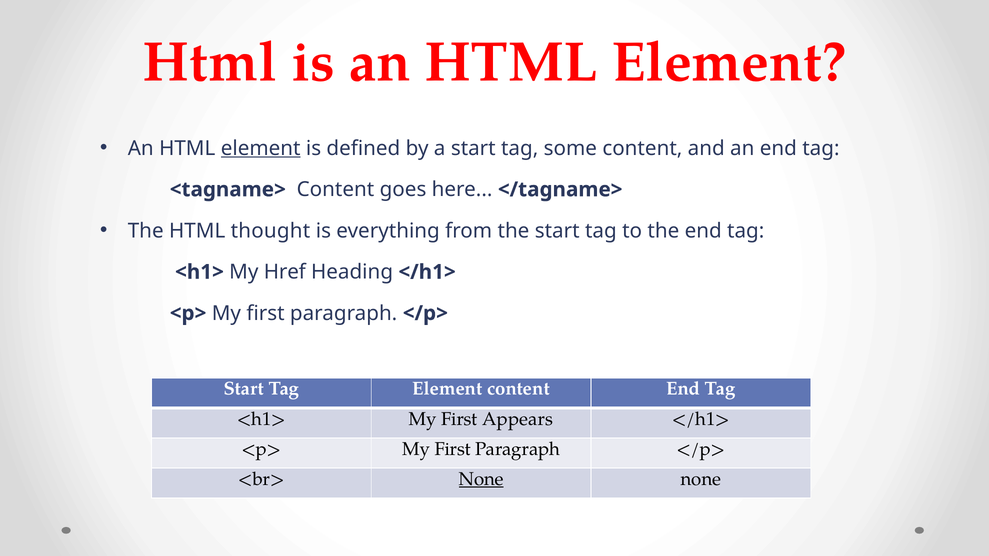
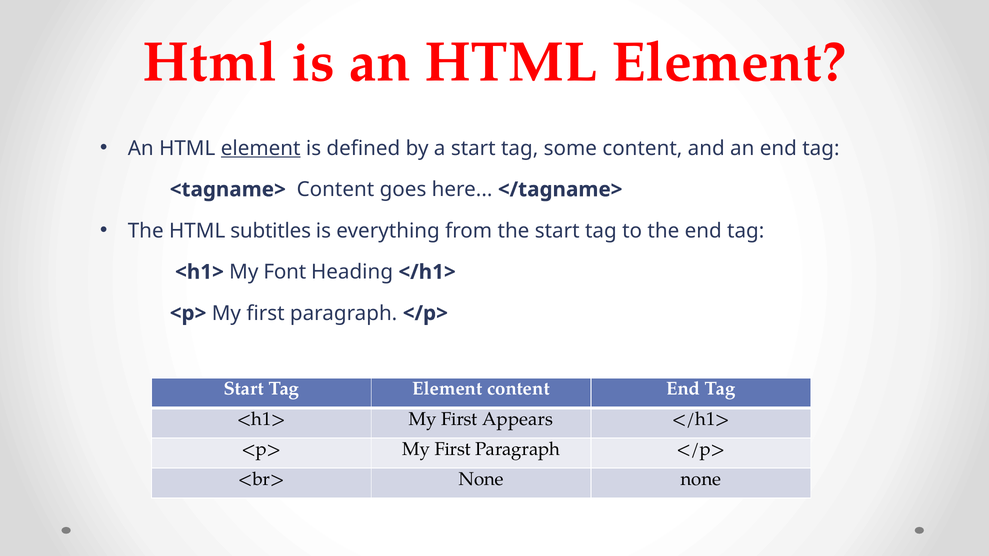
thought: thought -> subtitles (271, 231)
Href: Href -> Font (285, 272)
None underline: present -> none (481, 479)
